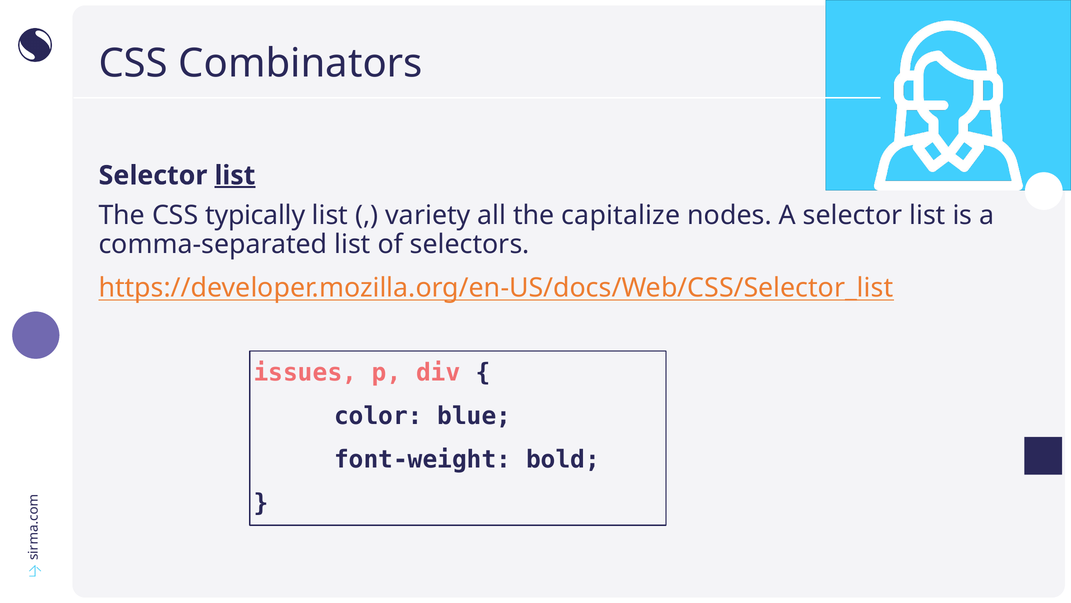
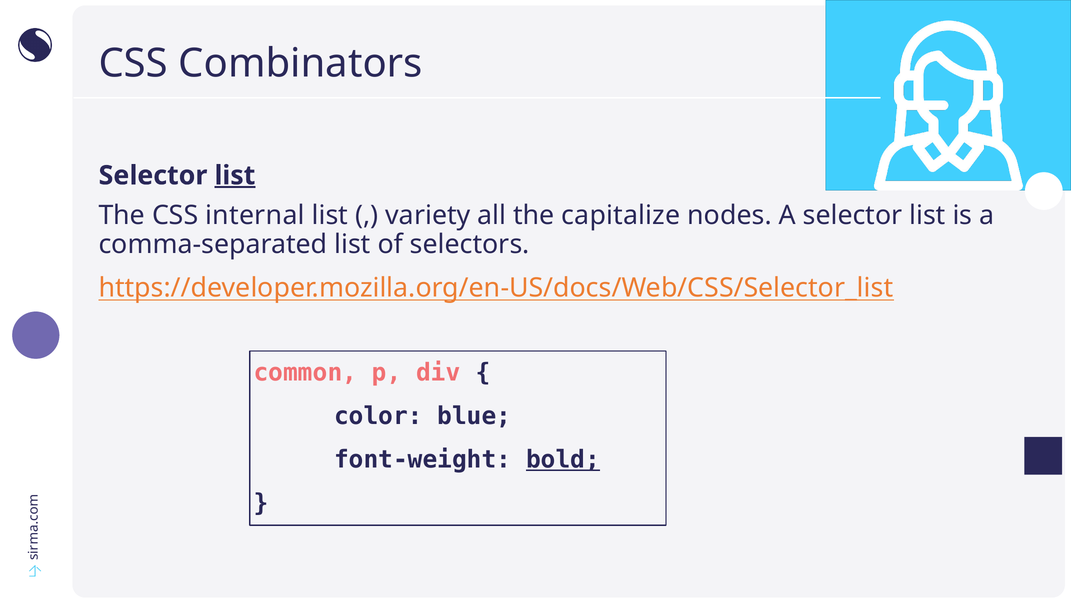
typically: typically -> internal (255, 215)
issues: issues -> common (305, 372)
bold underline: none -> present (563, 459)
